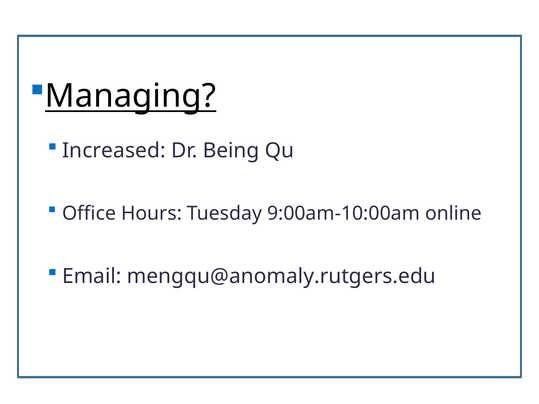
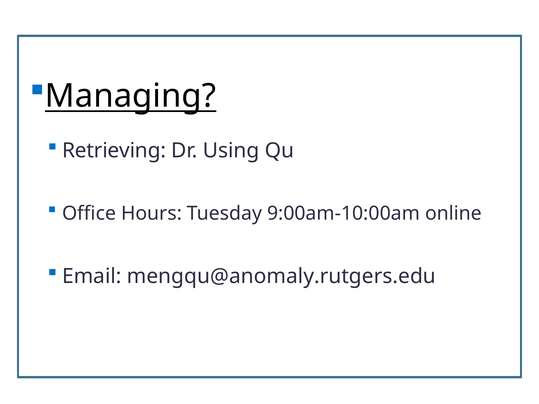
Increased: Increased -> Retrieving (114, 151)
Being: Being -> Using (231, 151)
